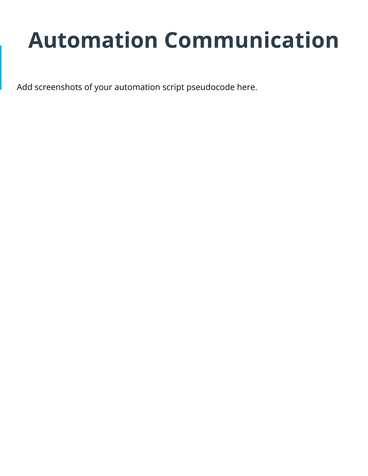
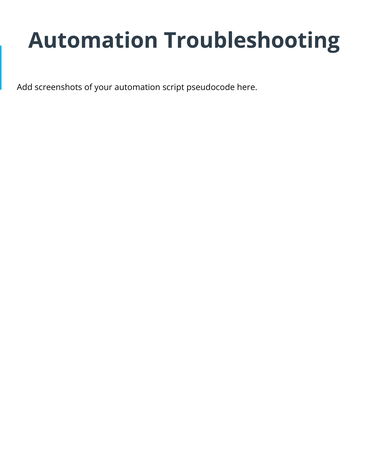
Communication: Communication -> Troubleshooting (252, 41)
